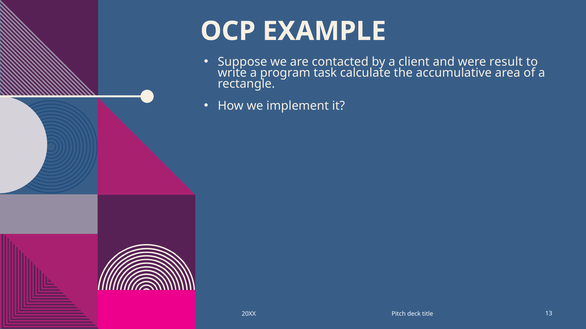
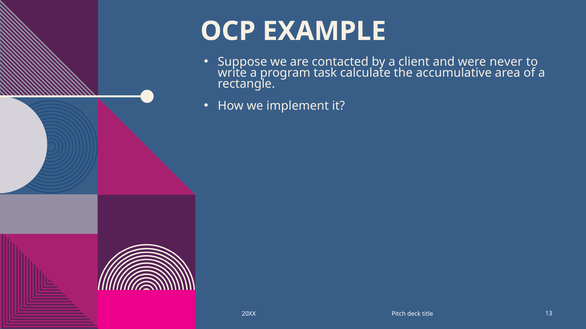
result: result -> never (506, 62)
